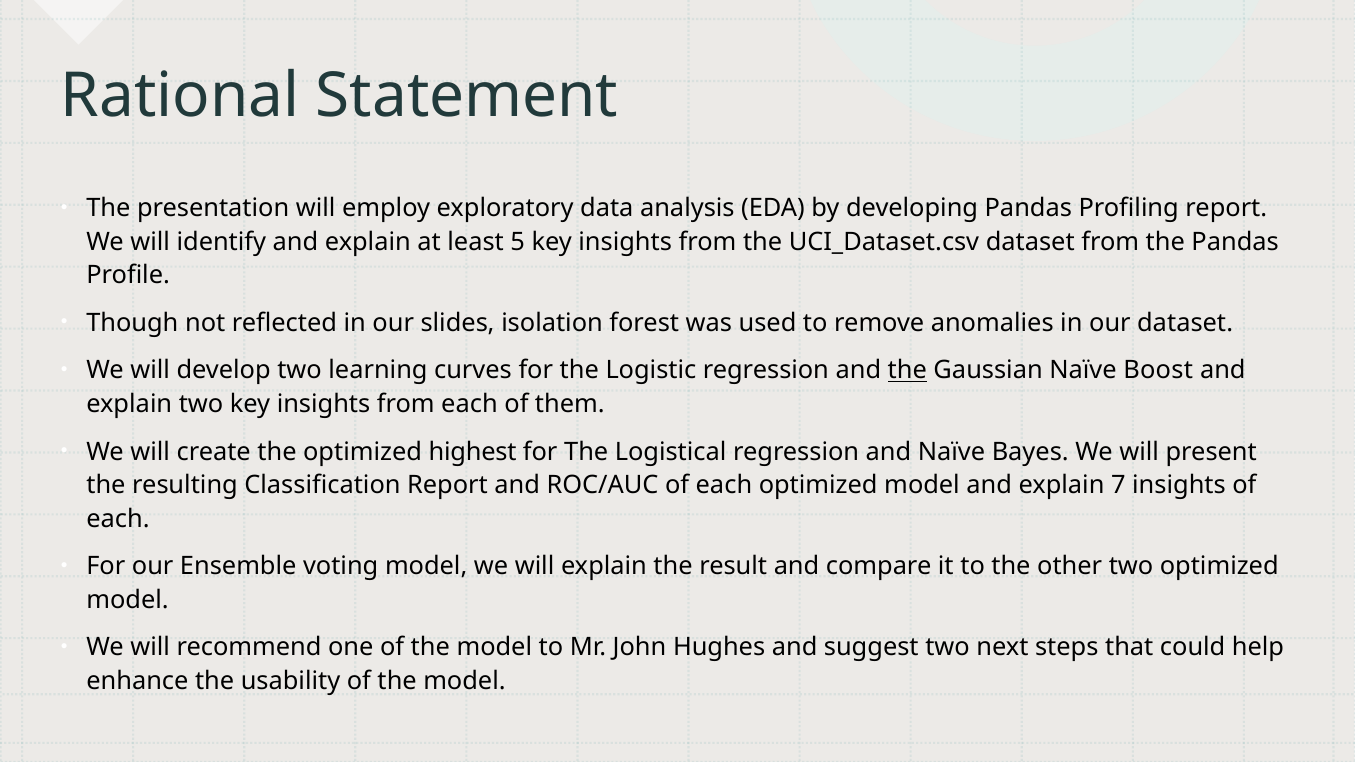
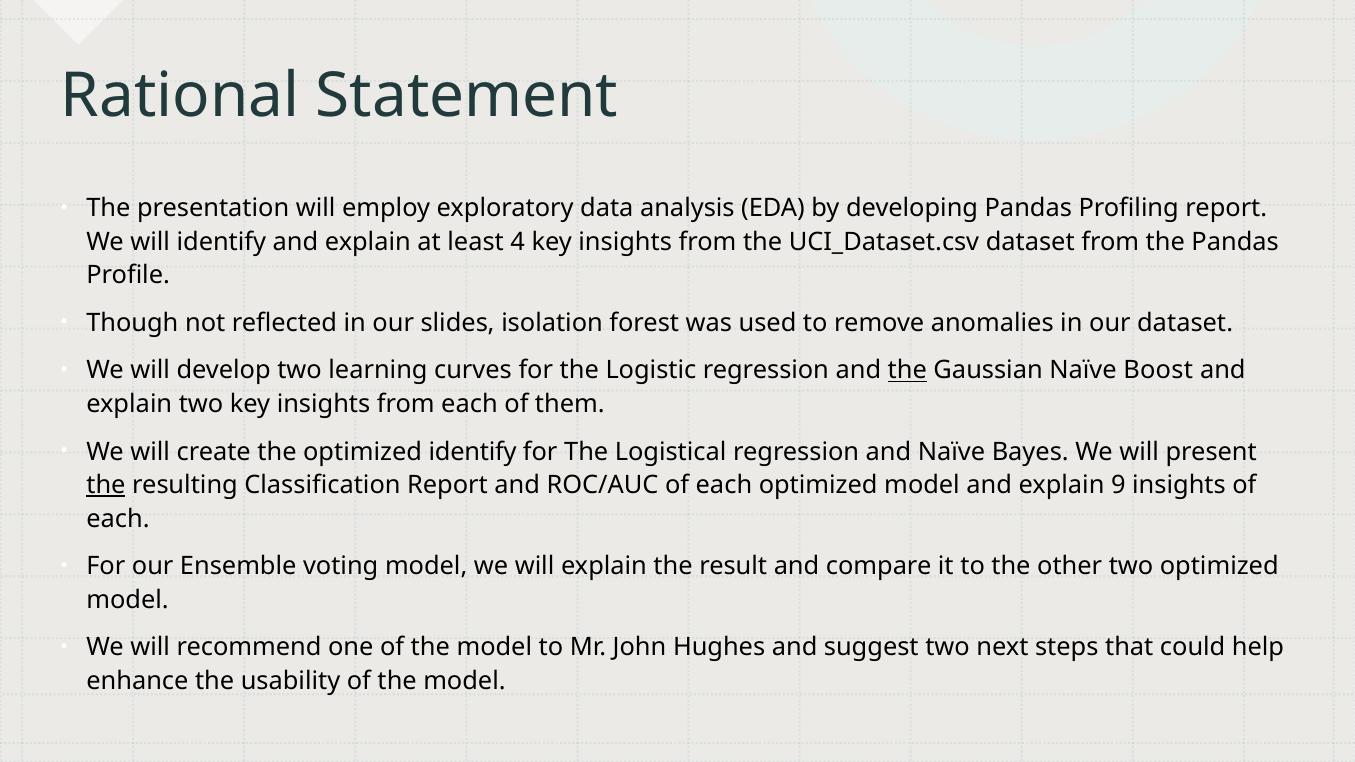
5: 5 -> 4 (518, 242)
optimized highest: highest -> identify (473, 452)
the underline: none -> present (106, 485)
7: 7 -> 9 (1118, 485)
